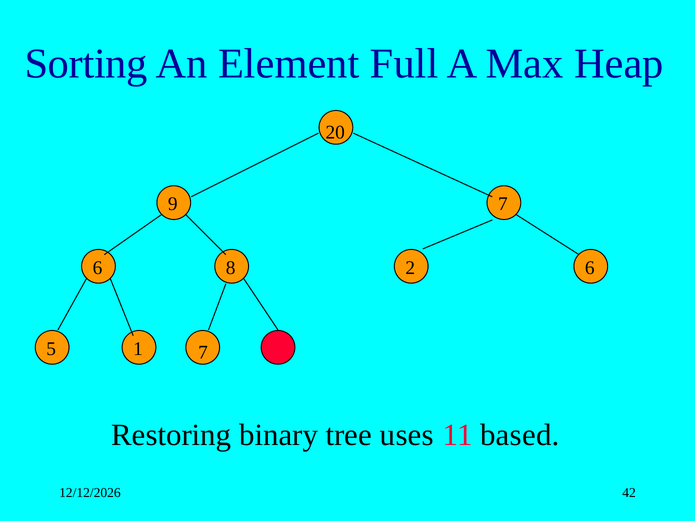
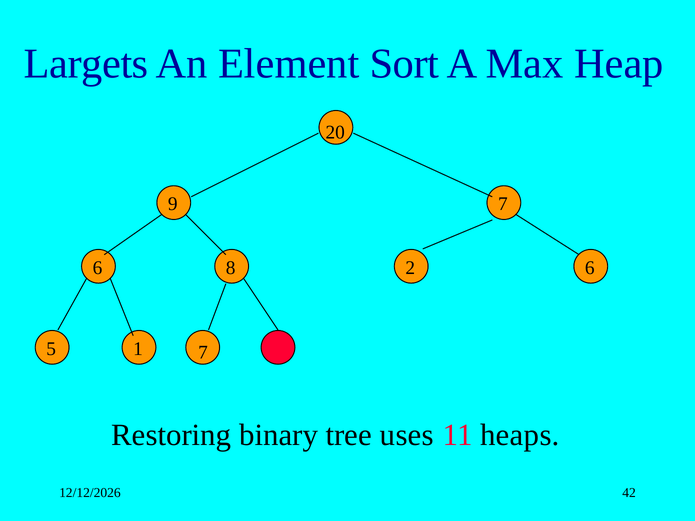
Sorting: Sorting -> Largets (86, 64)
Full: Full -> Sort (404, 64)
based: based -> heaps (520, 435)
